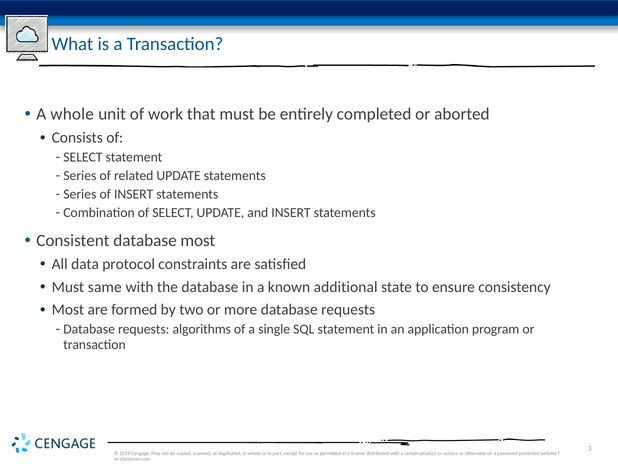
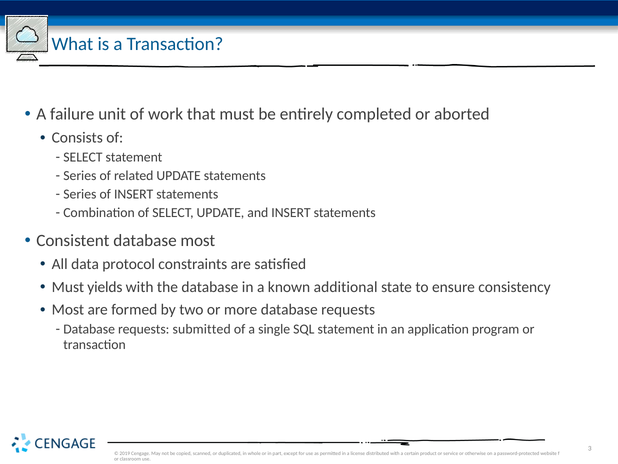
A whole: whole -> failure (72, 114)
same: same -> yields (105, 287)
algorithms: algorithms -> submitted (202, 329)
